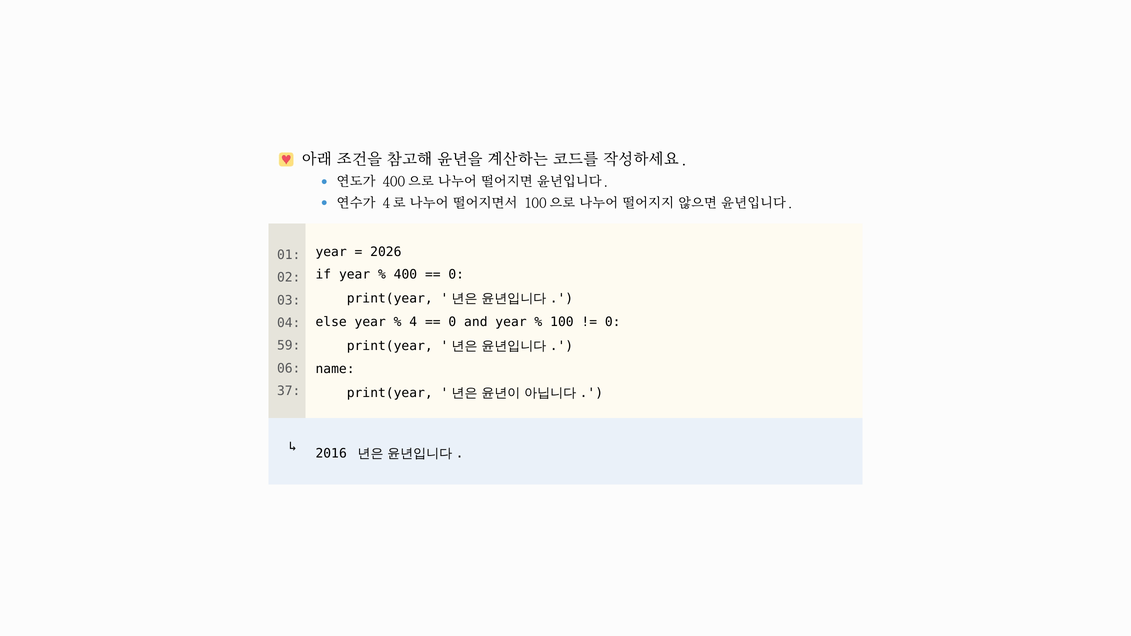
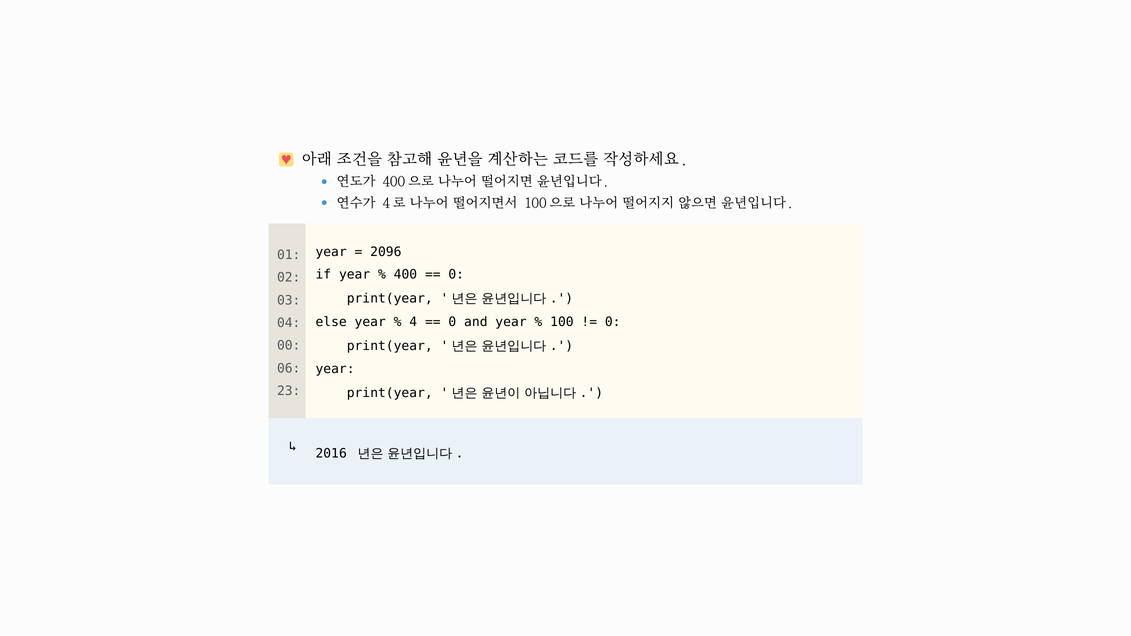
2026: 2026 -> 2096 (386, 252)
59: 59 -> 00 (289, 346)
name: name -> year (335, 369)
37: 37 -> 23 (289, 391)
